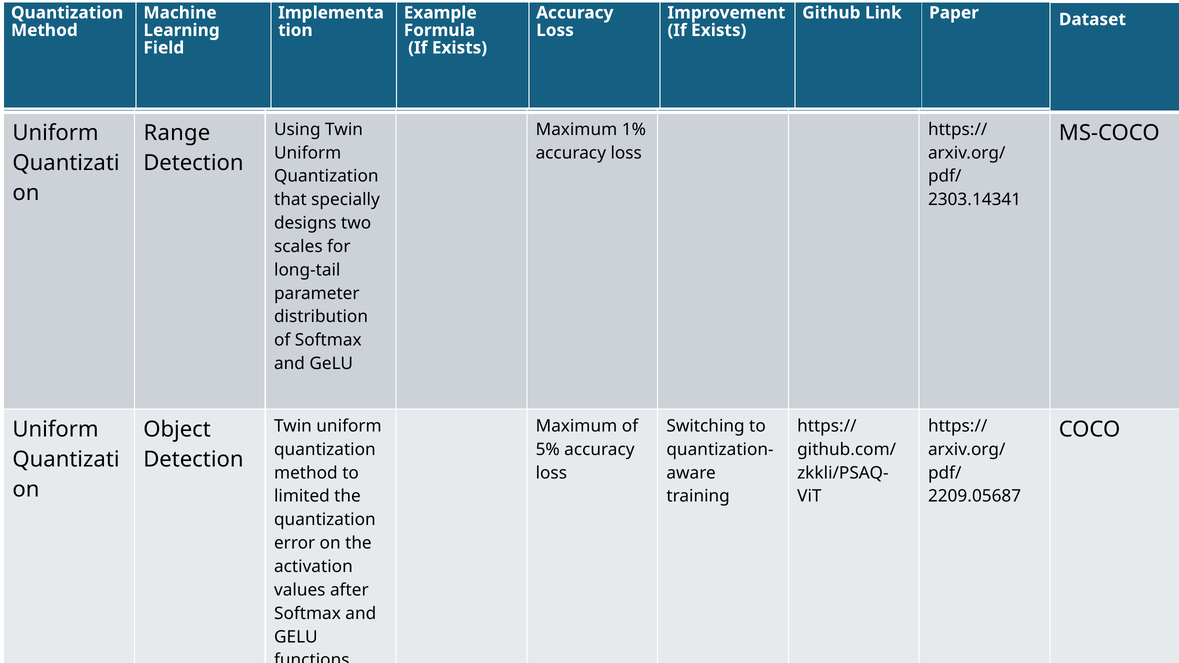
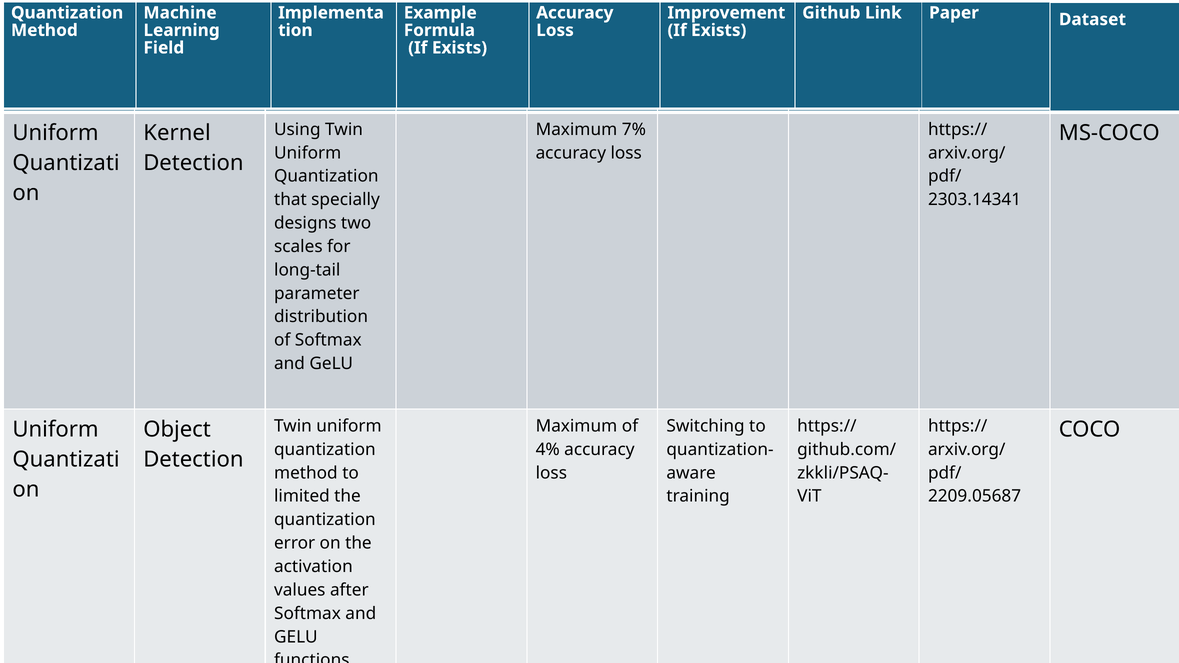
1%: 1% -> 7% (634, 129)
Range: Range -> Kernel (177, 133)
5%: 5% -> 4% (548, 450)
